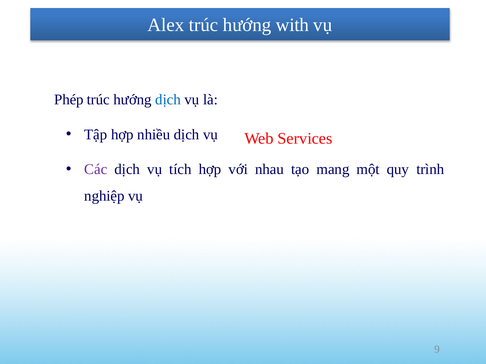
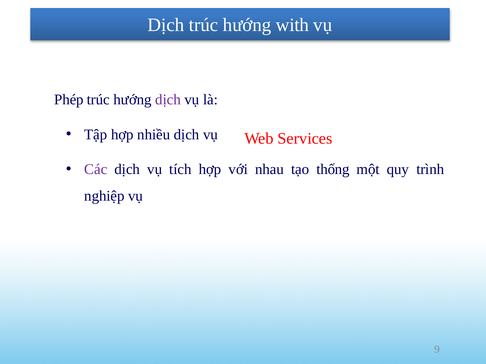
Alex: Alex -> Dịch (166, 25)
dịch colour: blue -> purple (168, 100)
mang: mang -> thống (333, 170)
